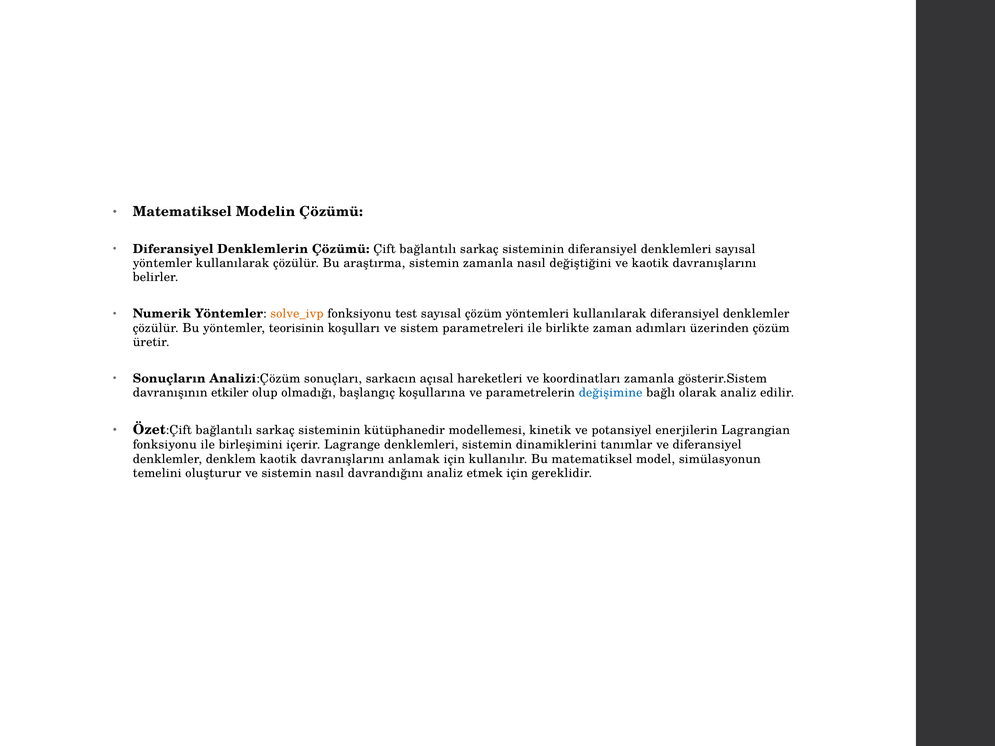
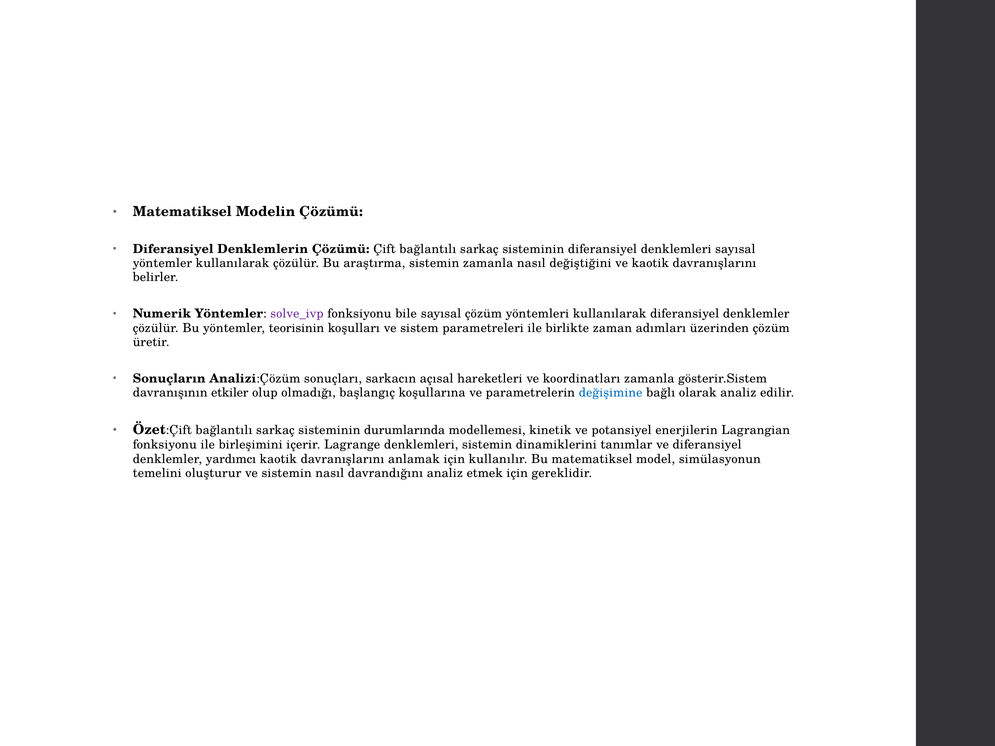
solve_ivp colour: orange -> purple (297, 314)
test: test -> bile (406, 314)
kütüphanedir: kütüphanedir -> durumlarında (405, 430)
denklem: denklem -> yardımcı (231, 459)
